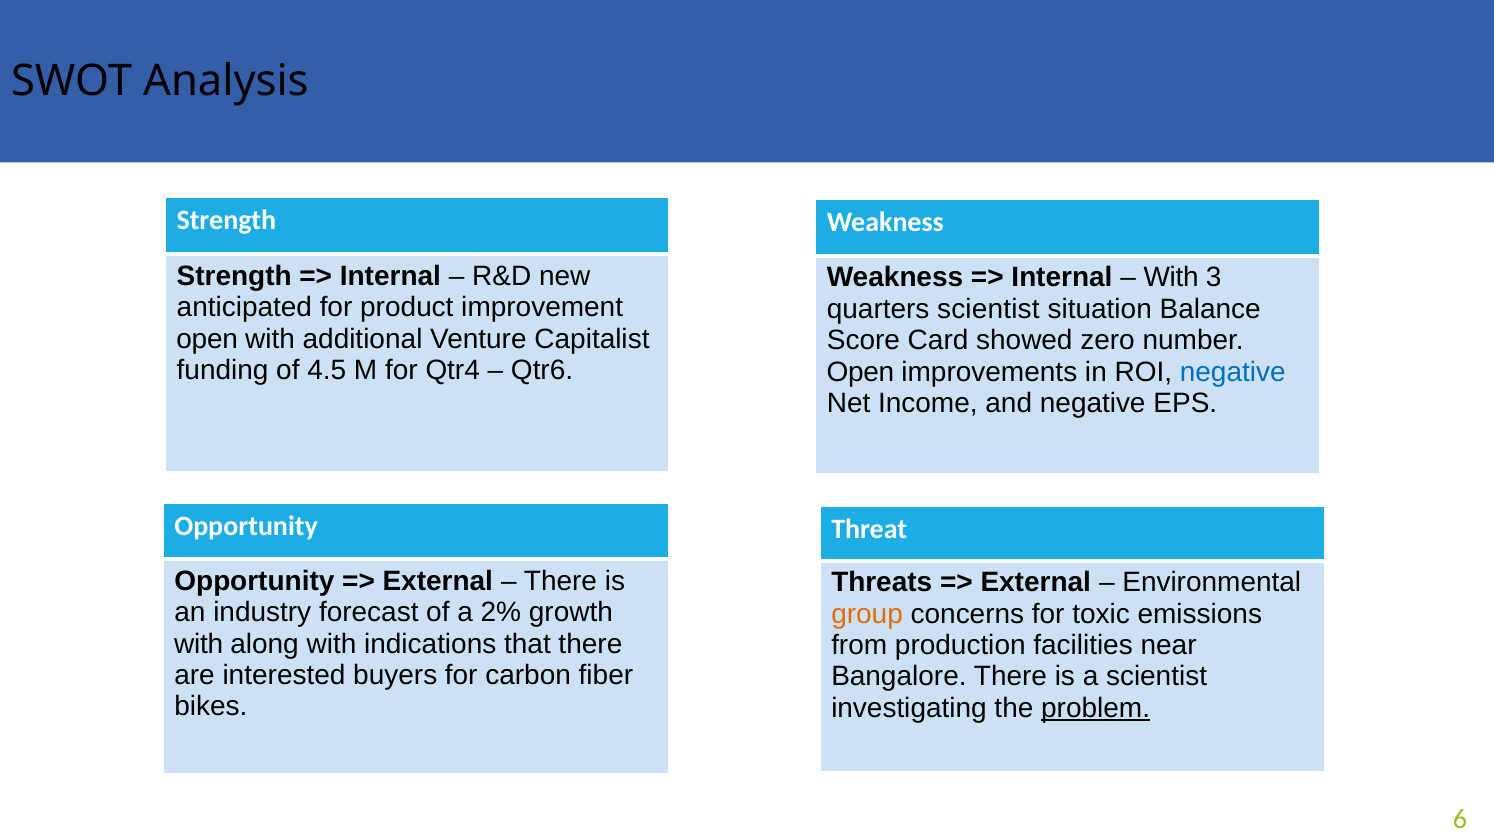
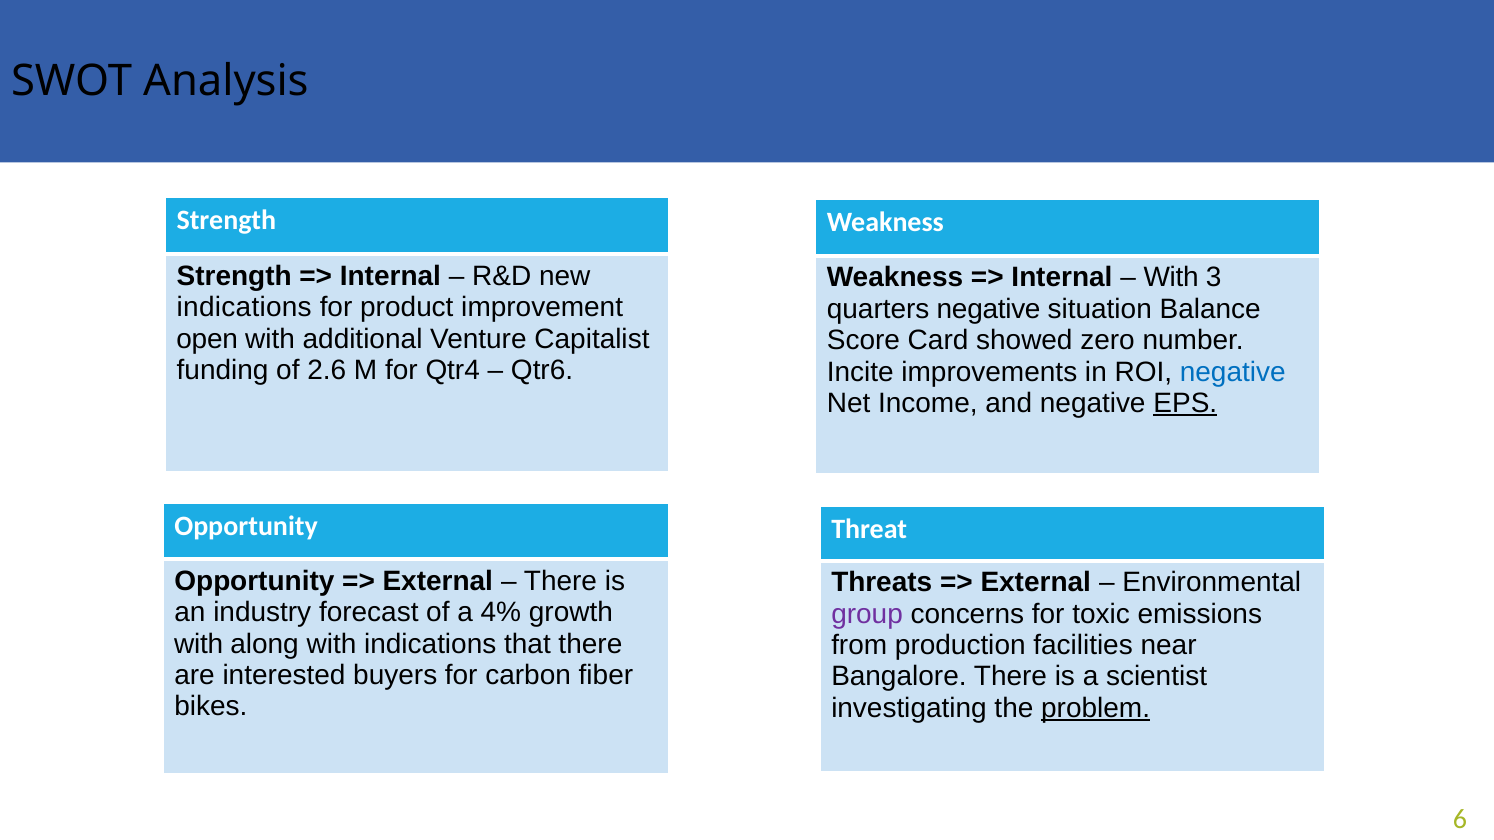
anticipated: anticipated -> indications (244, 308)
quarters scientist: scientist -> negative (989, 309)
4.5: 4.5 -> 2.6 (327, 370)
Open: Open -> Incite (860, 372)
EPS underline: none -> present (1185, 403)
2%: 2% -> 4% (501, 613)
group colour: orange -> purple (867, 614)
